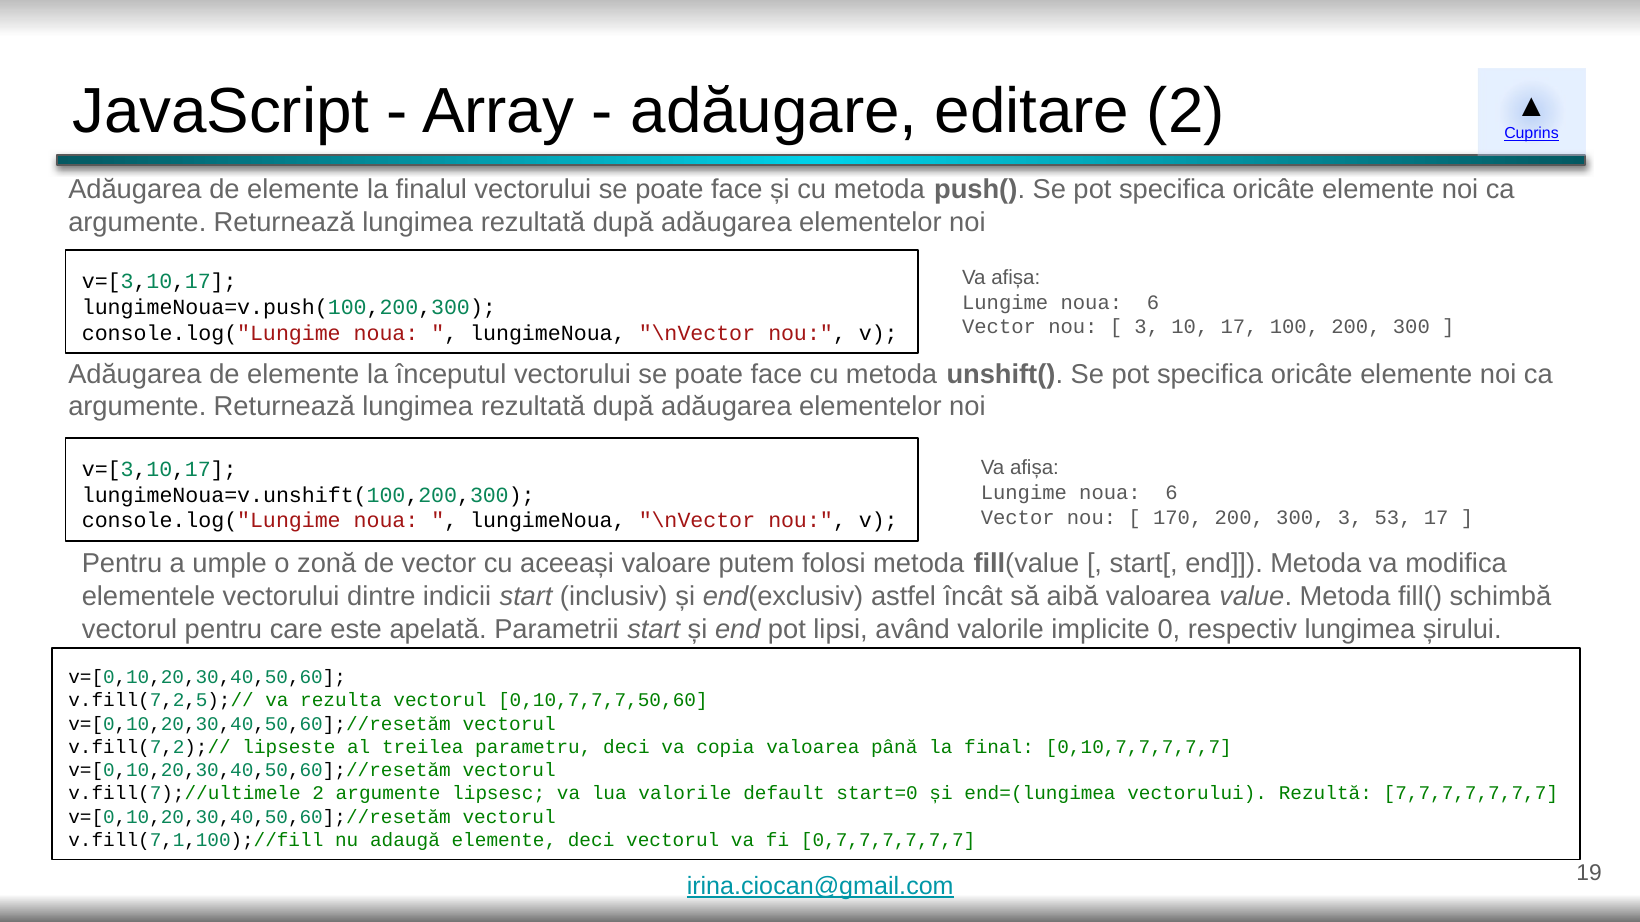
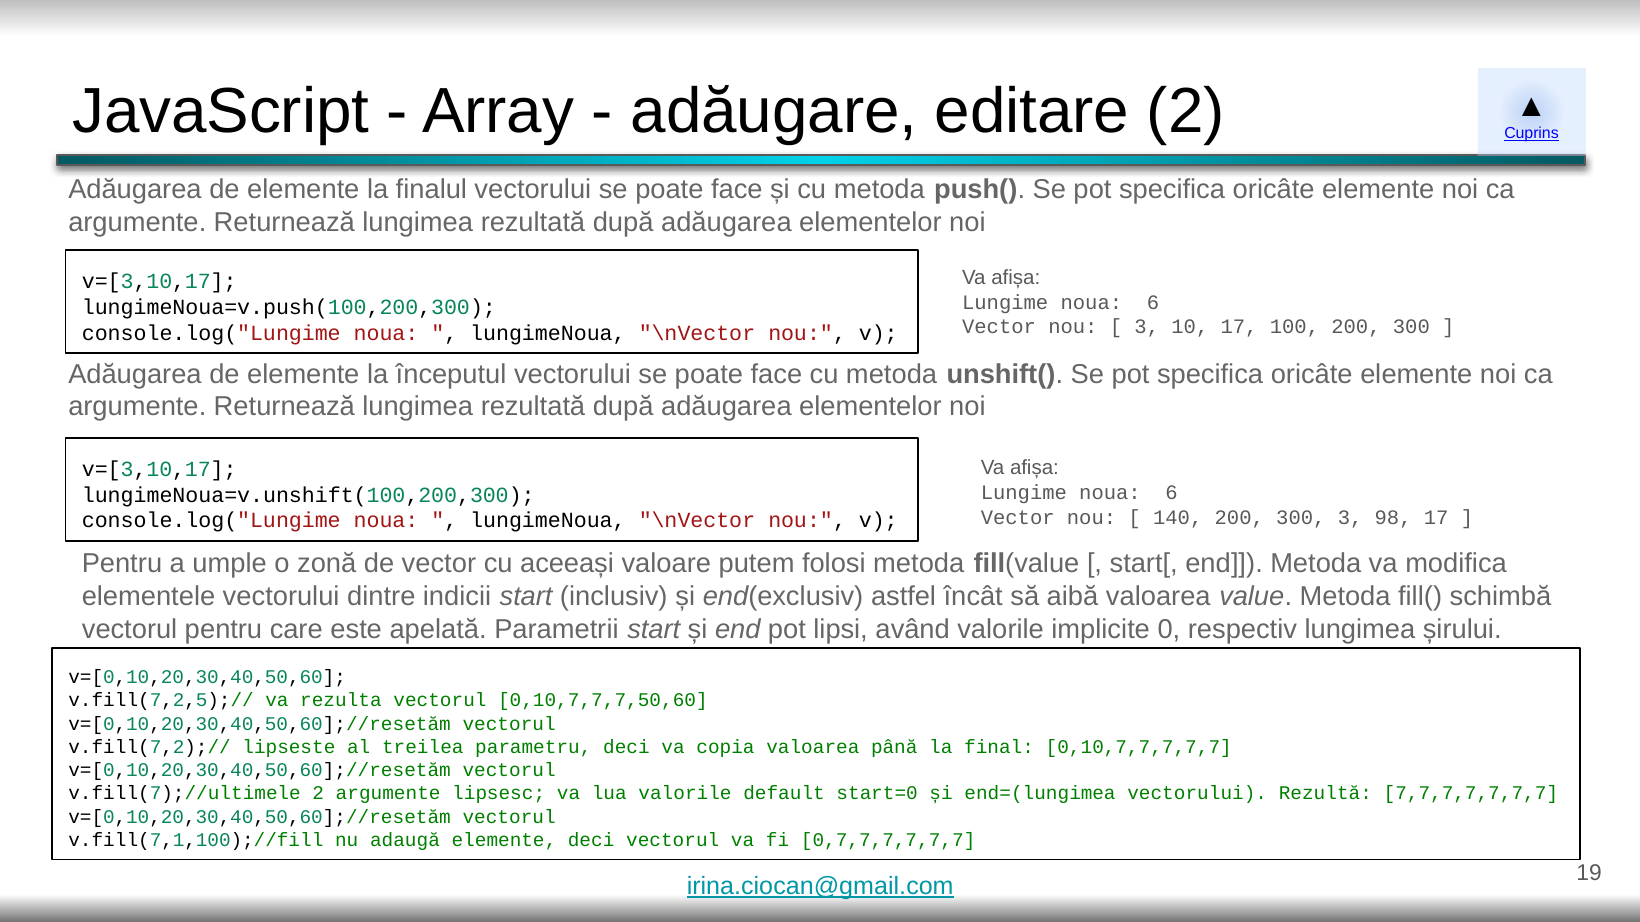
170: 170 -> 140 (1178, 518)
53: 53 -> 98 (1393, 518)
